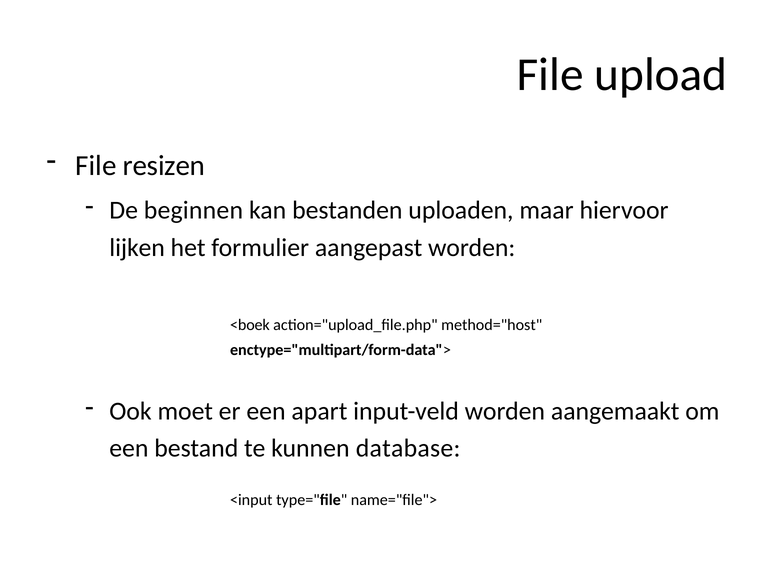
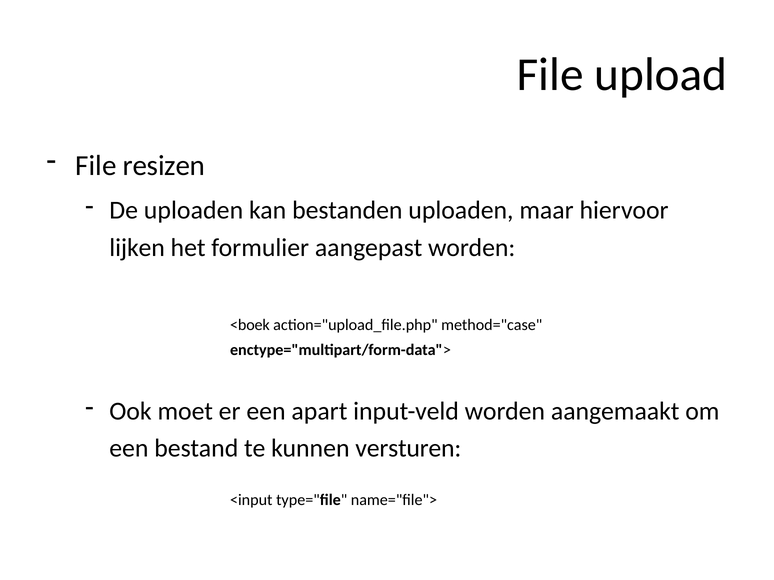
De beginnen: beginnen -> uploaden (193, 211)
method="host: method="host -> method="case (492, 325)
database: database -> versturen (408, 449)
